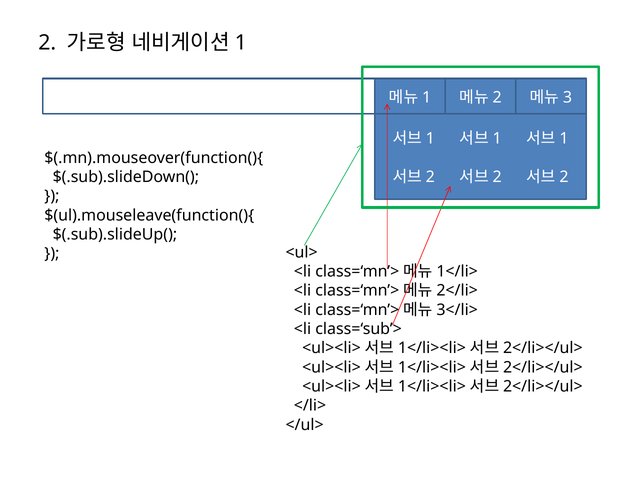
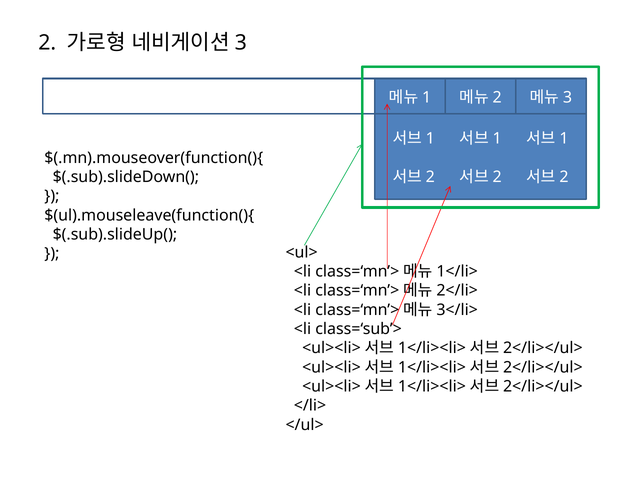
1: 1 -> 3 (241, 43)
